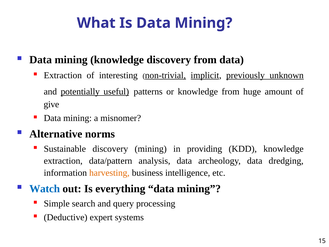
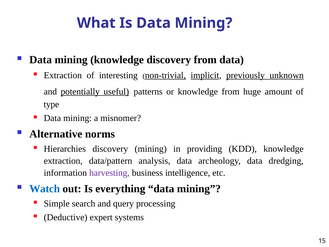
give: give -> type (51, 104)
Sustainable: Sustainable -> Hierarchies (65, 149)
harvesting colour: orange -> purple (109, 173)
